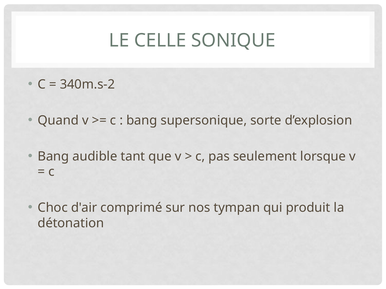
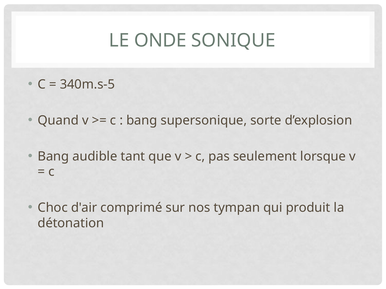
CELLE: CELLE -> ONDE (160, 40)
340m.s-2: 340m.s-2 -> 340m.s-5 (87, 85)
